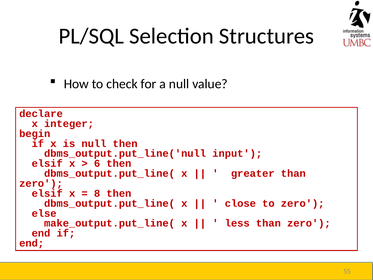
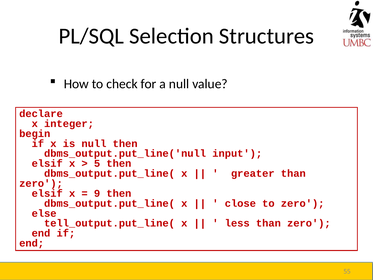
6: 6 -> 5 (97, 163)
8: 8 -> 9 (97, 193)
make_output.put_line(: make_output.put_line( -> tell_output.put_line( (109, 223)
